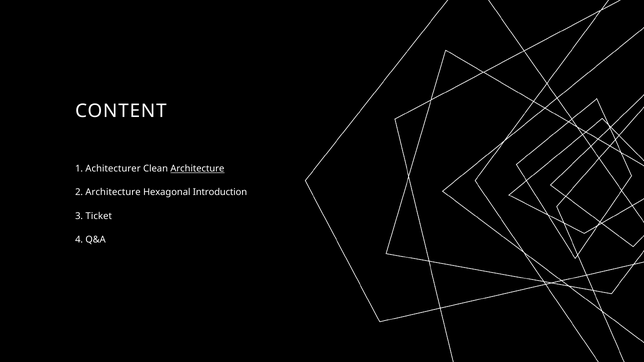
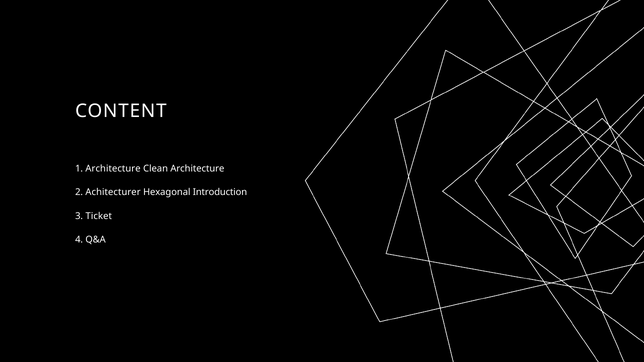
1 Achitecturer: Achitecturer -> Architecture (113, 169)
Architecture underline: present -> none (197, 169)
2 Architecture: Architecture -> Achitecturer (113, 192)
